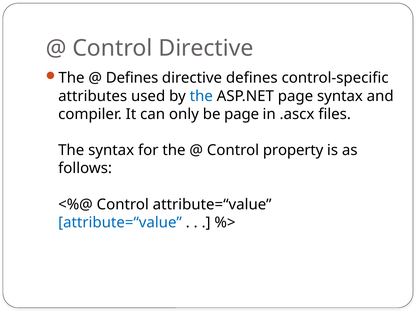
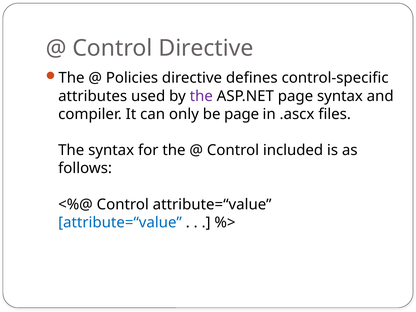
Defines: Defines -> Policies (132, 78)
the colour: blue -> purple (201, 96)
property: property -> included (293, 150)
